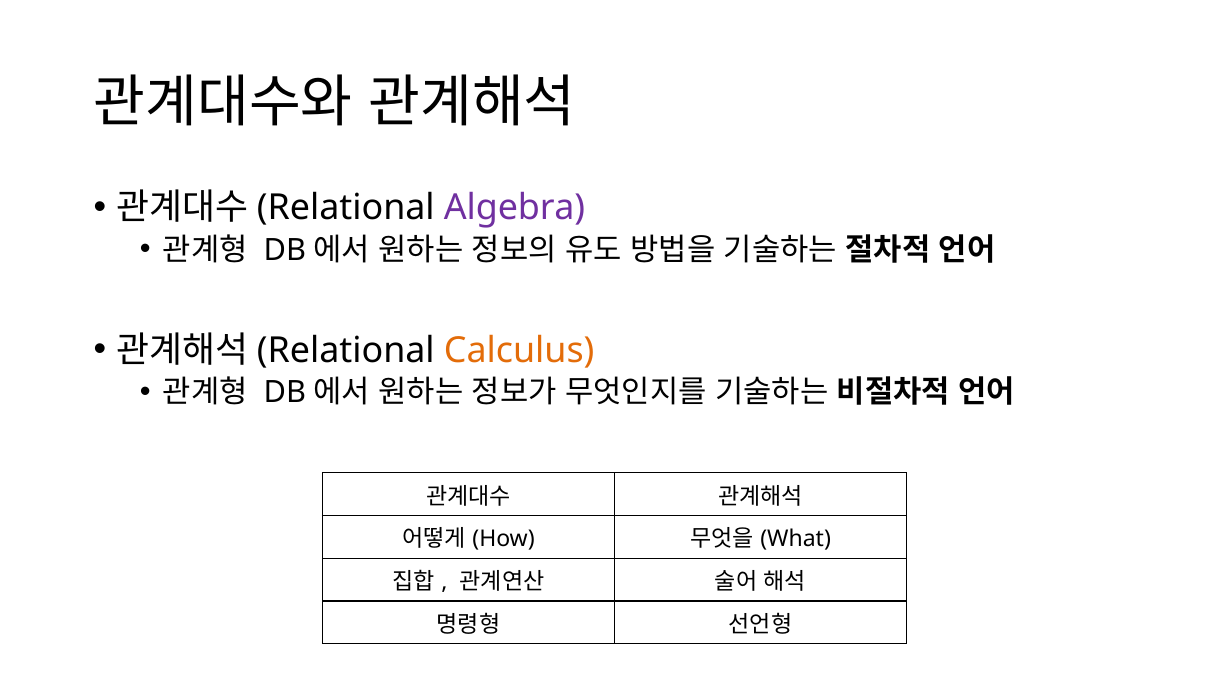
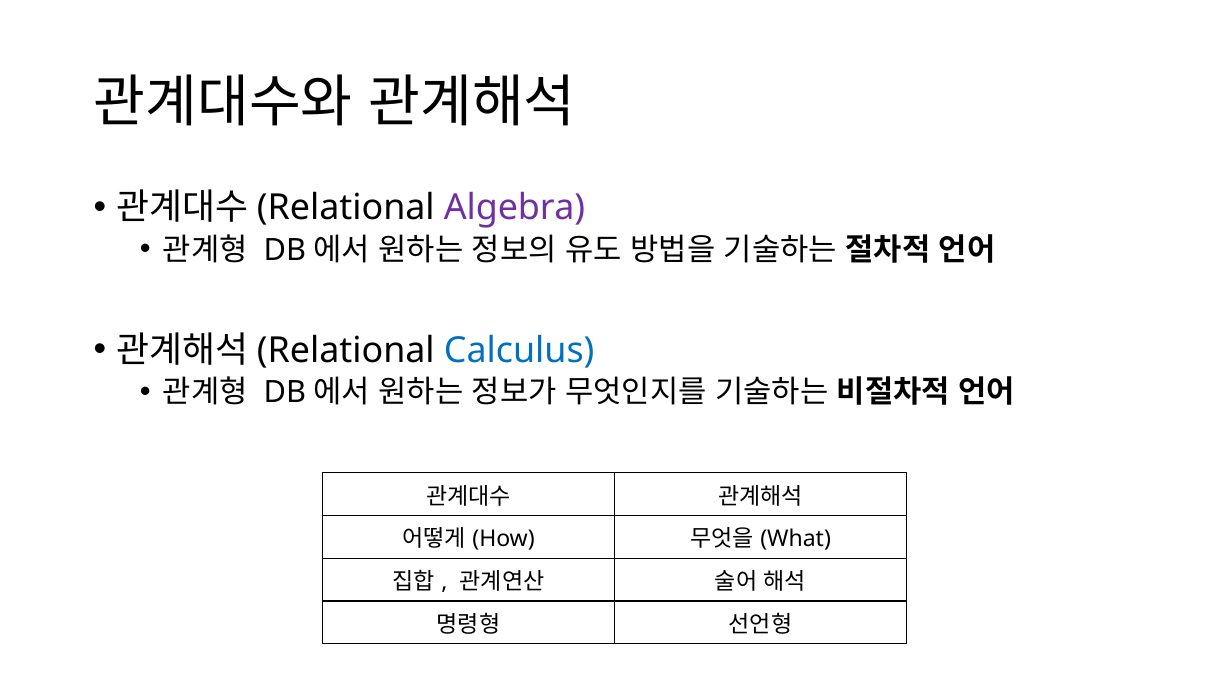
Calculus colour: orange -> blue (519, 350)
